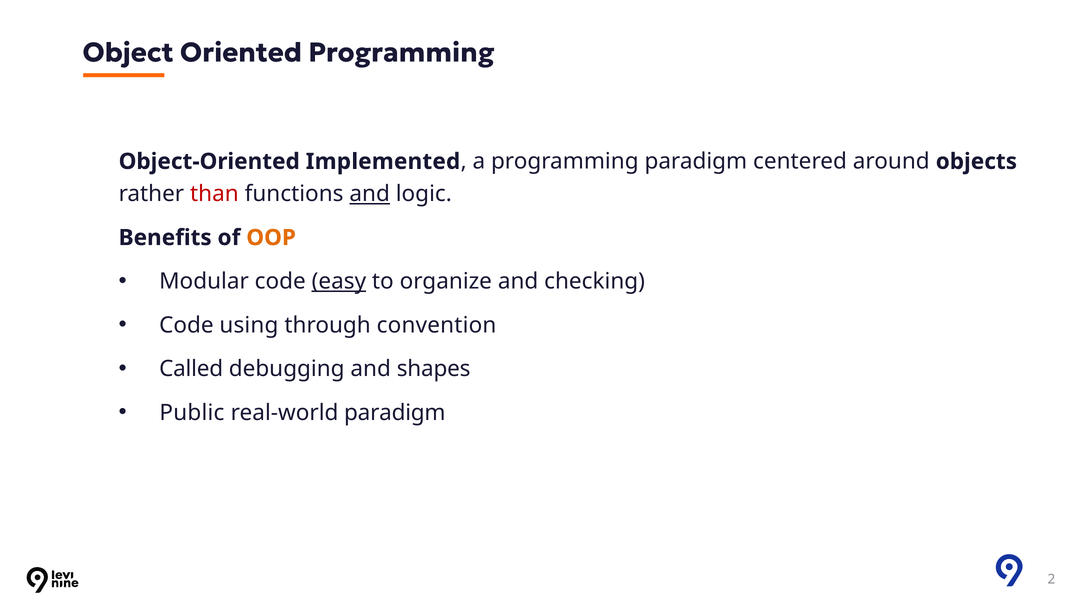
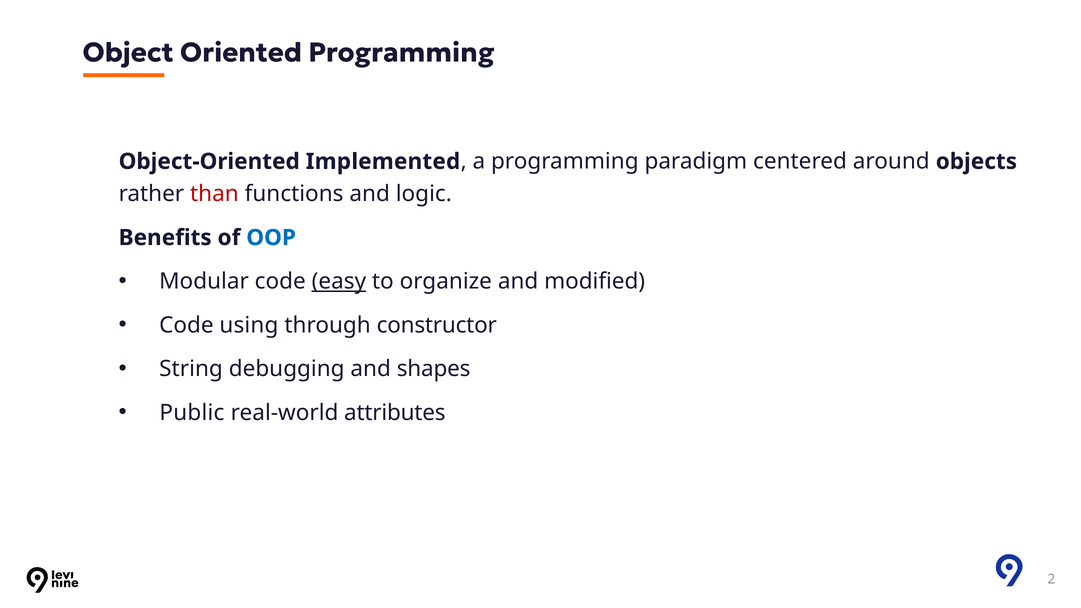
and underline: present -> none (370, 194)
OOP colour: orange -> blue (271, 238)
checking: checking -> modified (595, 281)
convention: convention -> constructor (437, 325)
Called: Called -> String (191, 369)
real-world paradigm: paradigm -> attributes (395, 413)
